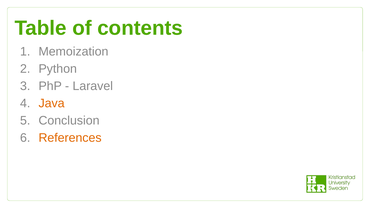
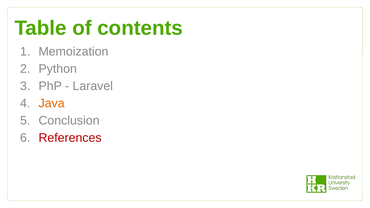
References colour: orange -> red (70, 138)
